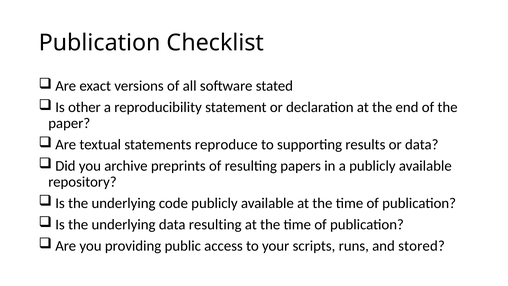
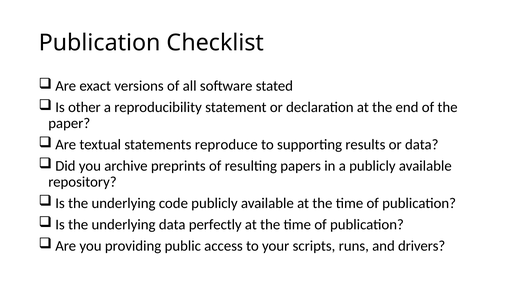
data resulting: resulting -> perfectly (215, 224)
stored: stored -> drivers (422, 246)
